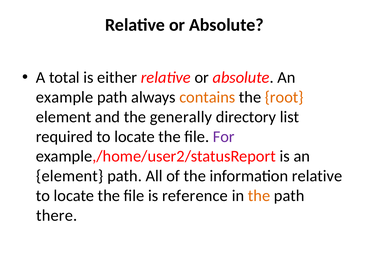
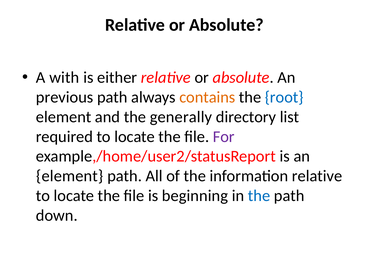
total: total -> with (64, 77)
example: example -> previous (65, 97)
root colour: orange -> blue (284, 97)
reference: reference -> beginning (195, 196)
the colour: orange -> blue (259, 196)
there: there -> down (57, 215)
